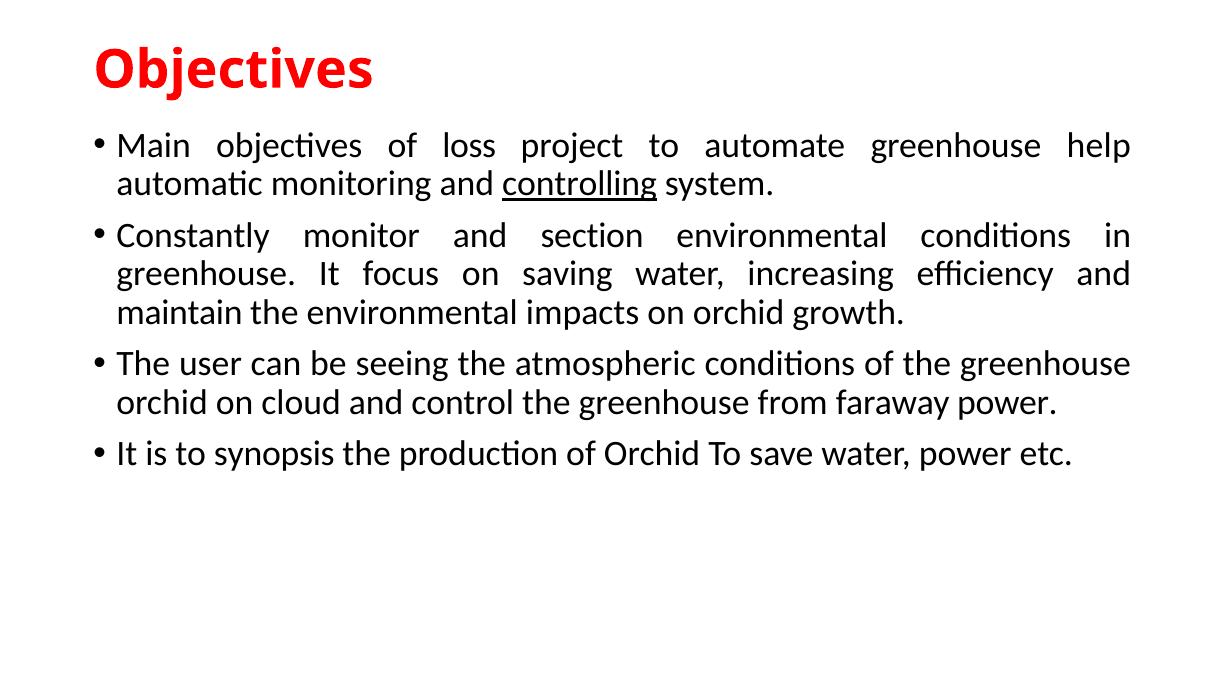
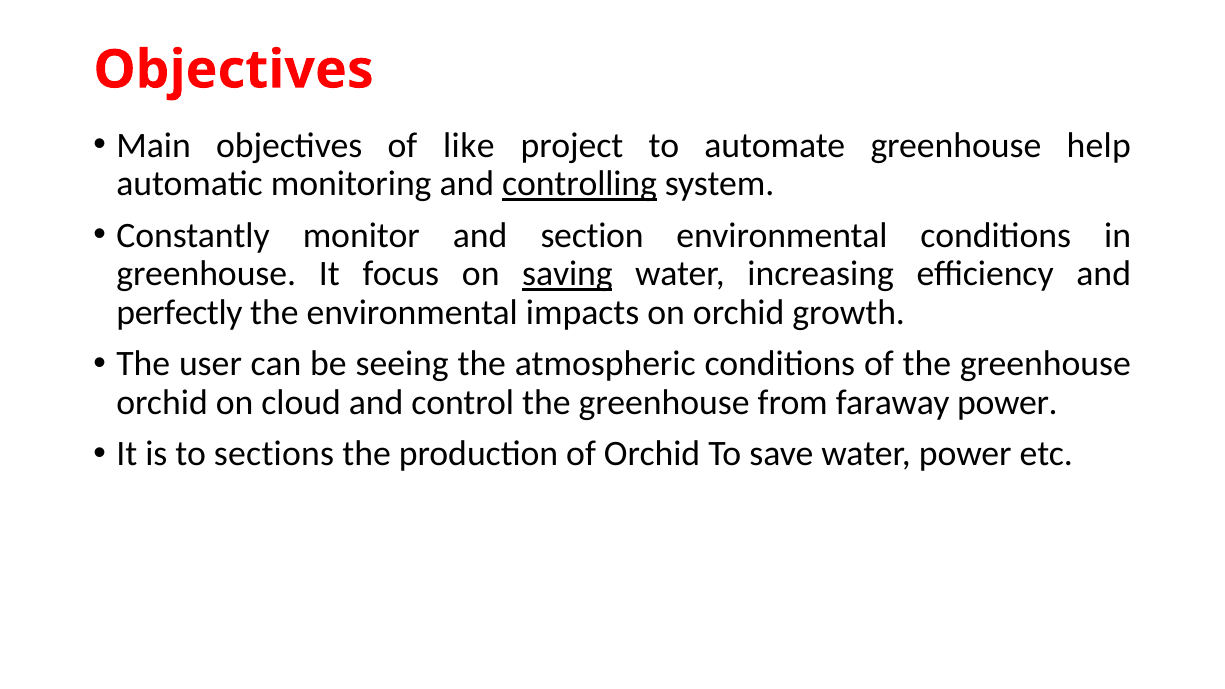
loss: loss -> like (469, 146)
saving underline: none -> present (567, 274)
maintain: maintain -> perfectly (179, 313)
synopsis: synopsis -> sections (274, 454)
